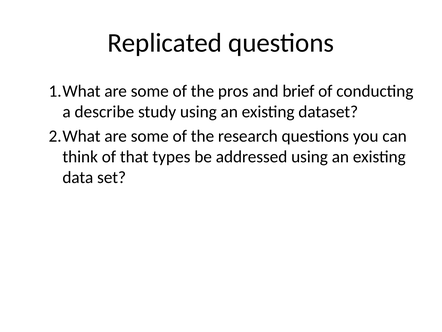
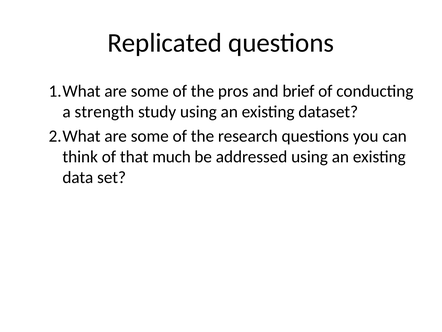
describe: describe -> strength (104, 112)
types: types -> much (172, 156)
